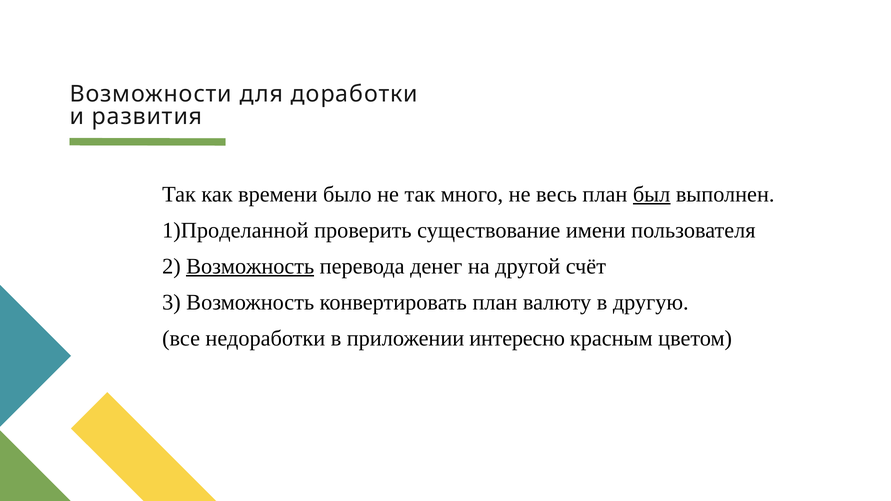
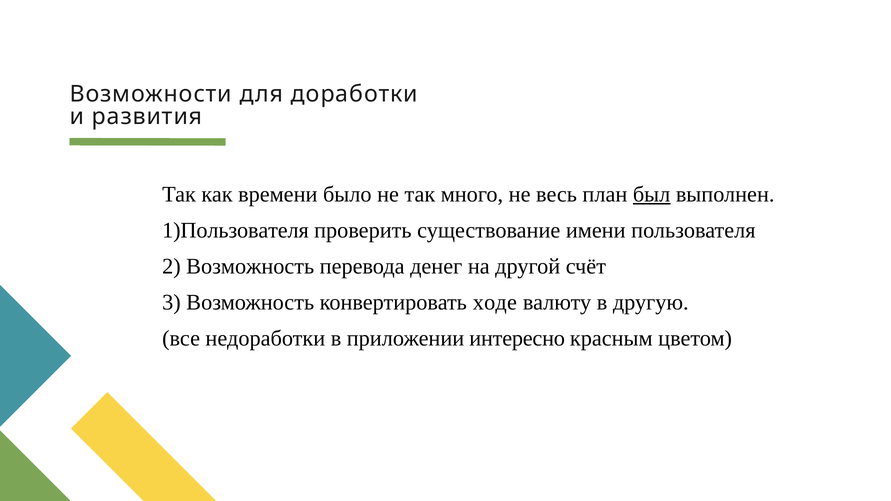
1)Проделанной: 1)Проделанной -> 1)Пользователя (235, 230)
Возможность underline: present -> none (250, 266)
конвертировать план: план -> ходе (495, 302)
